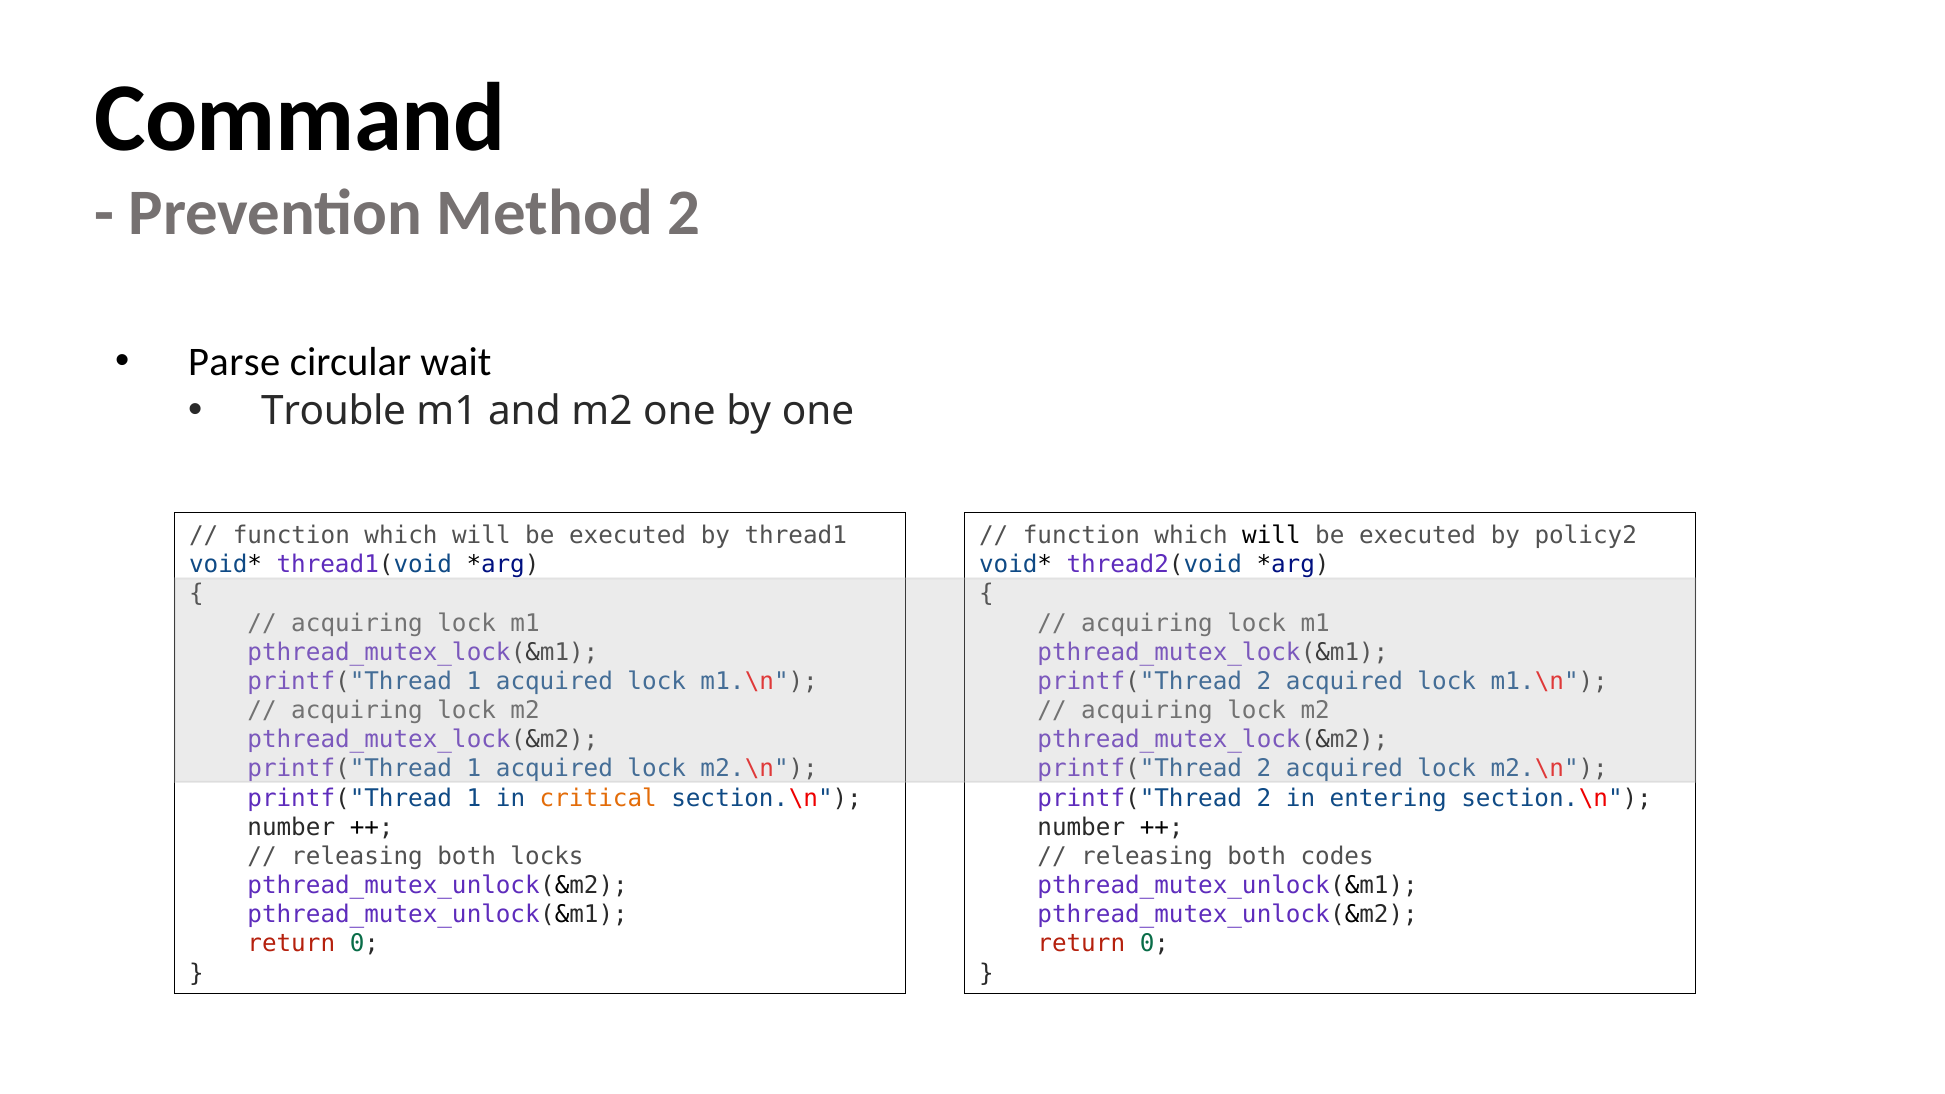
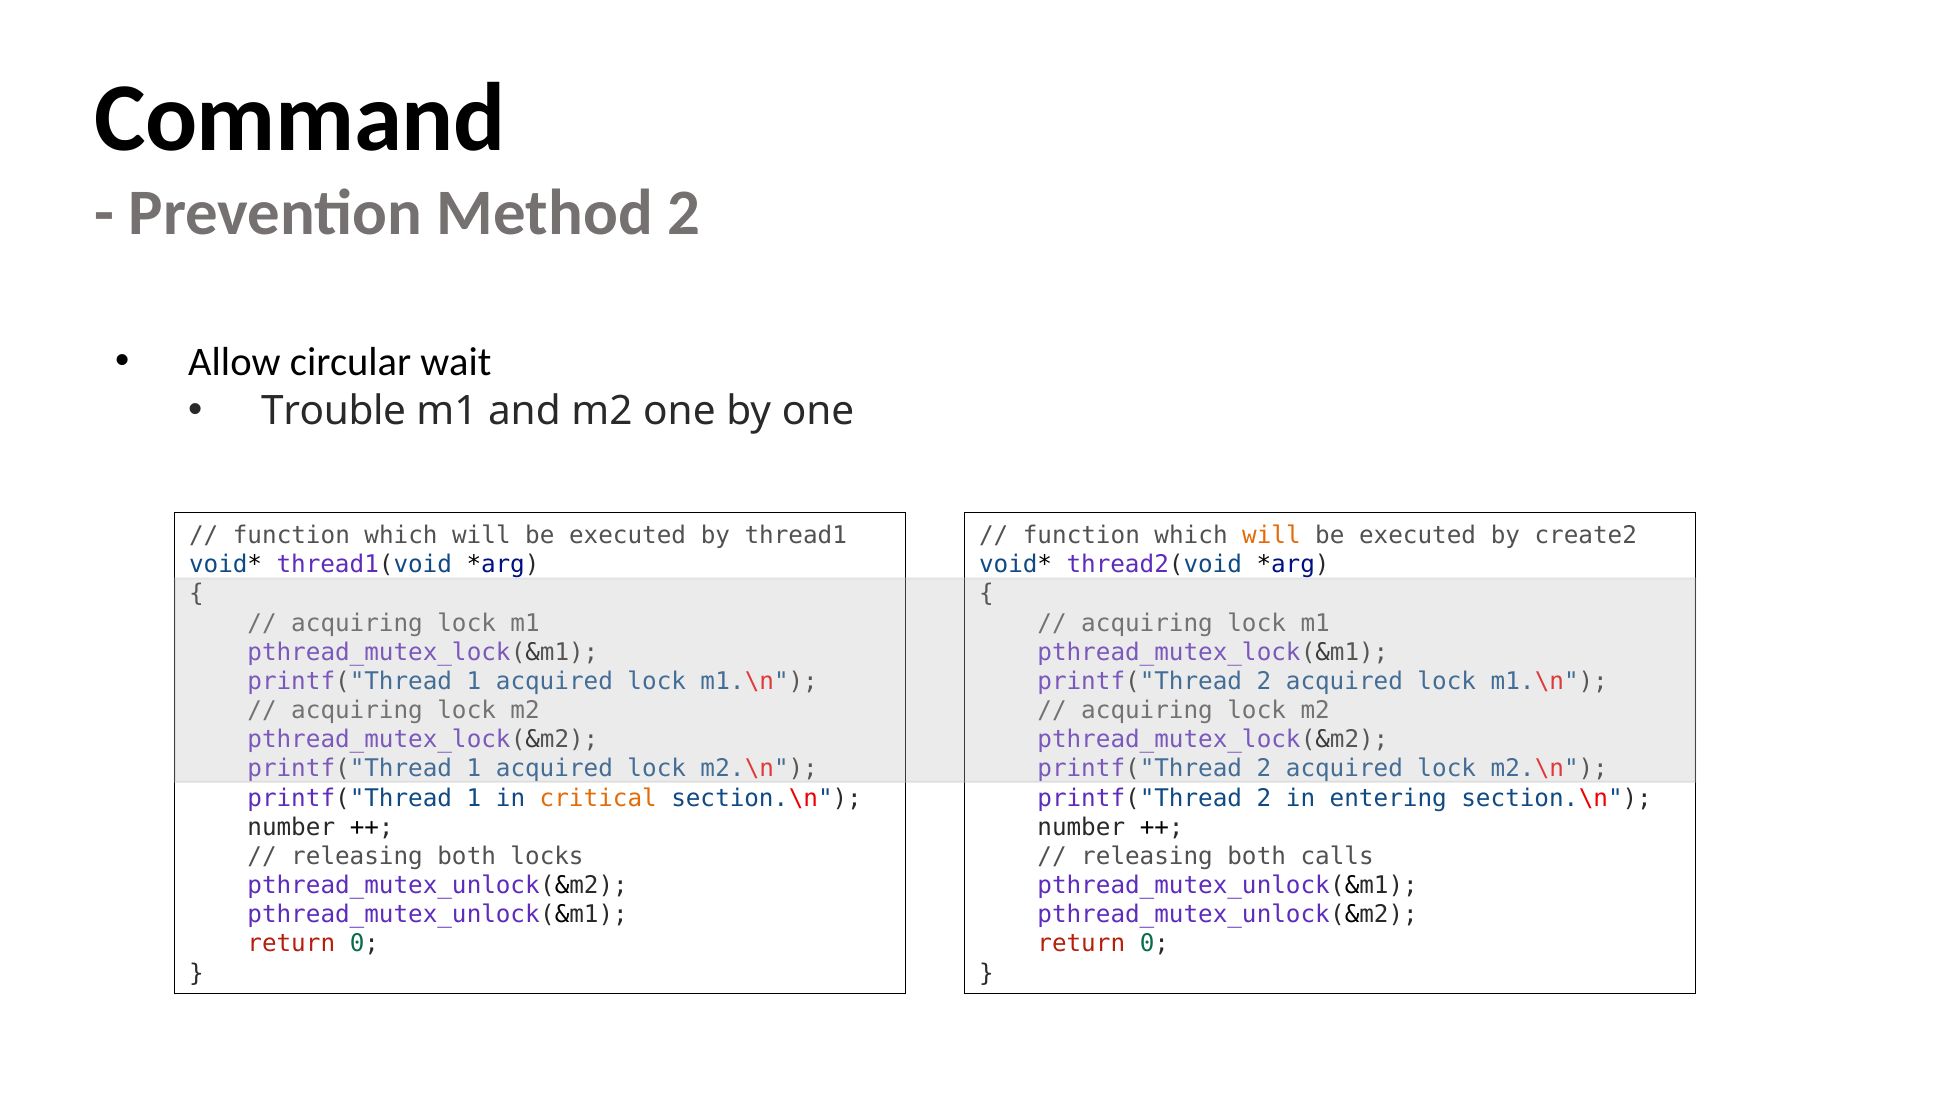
Parse: Parse -> Allow (234, 363)
will colour: black -> orange (1271, 536)
policy2: policy2 -> create2 (1586, 536)
codes: codes -> calls (1337, 856)
